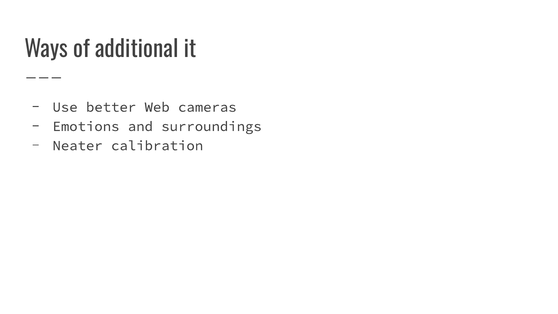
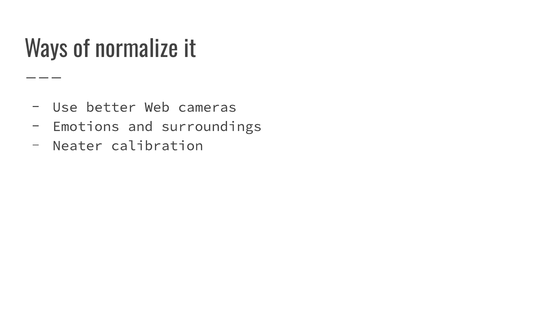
additional: additional -> normalize (137, 50)
